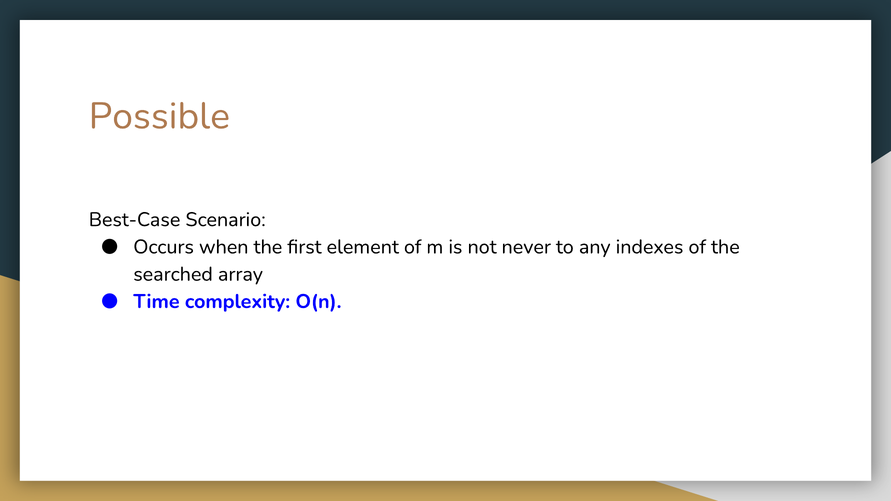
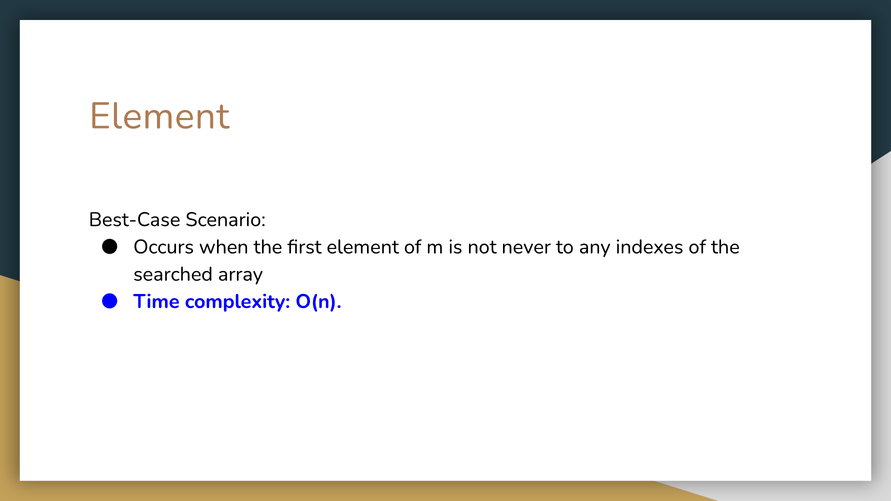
Possible: Possible -> Element (159, 116)
